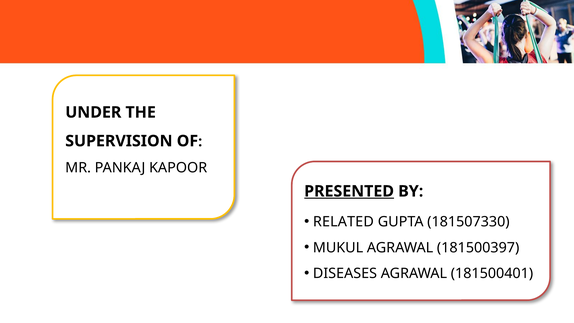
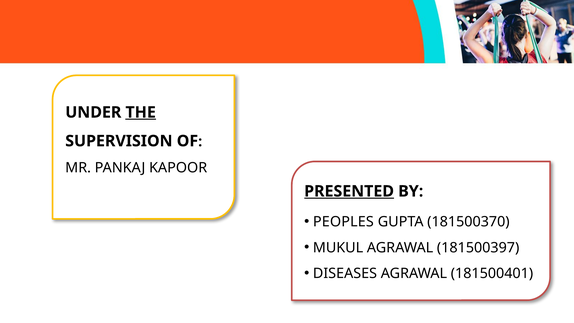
THE underline: none -> present (141, 112)
RELATED: RELATED -> PEOPLES (343, 222)
181507330: 181507330 -> 181500370 (468, 222)
